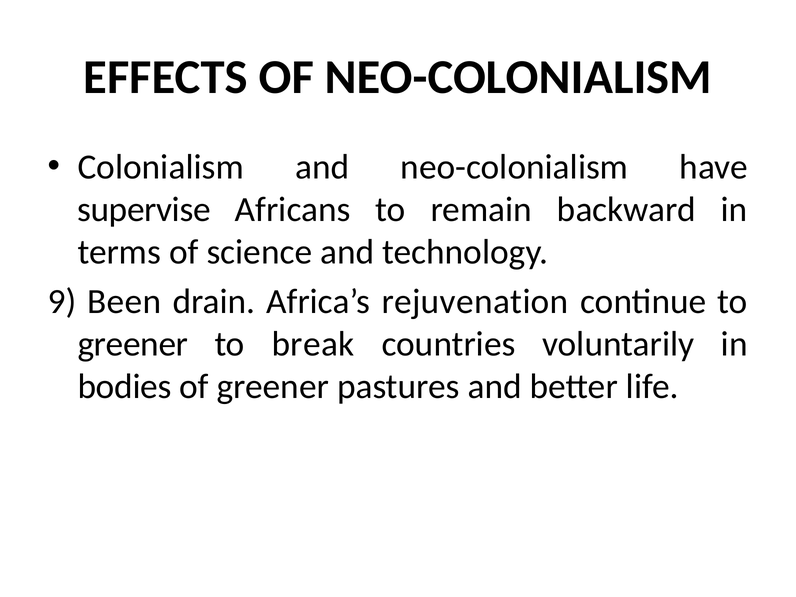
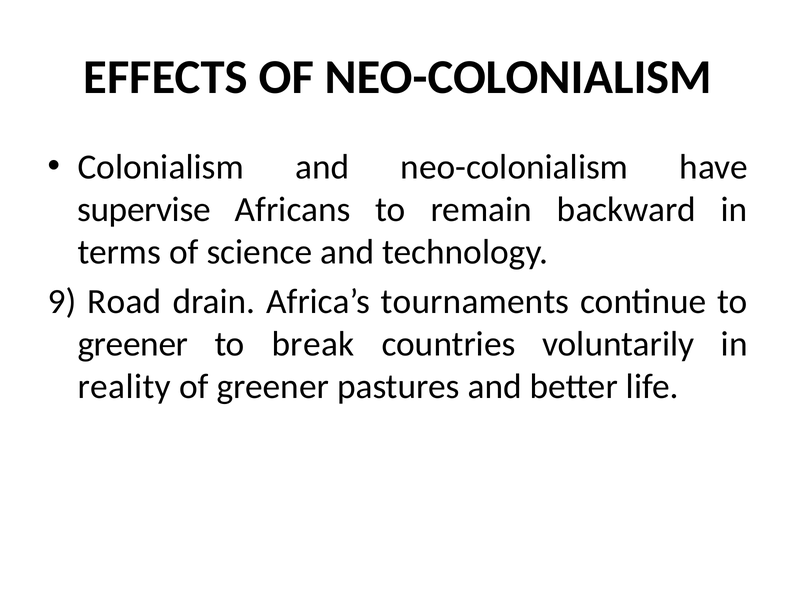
Been: Been -> Road (124, 302)
rejuvenation: rejuvenation -> tournaments (475, 302)
bodies: bodies -> reality (124, 387)
